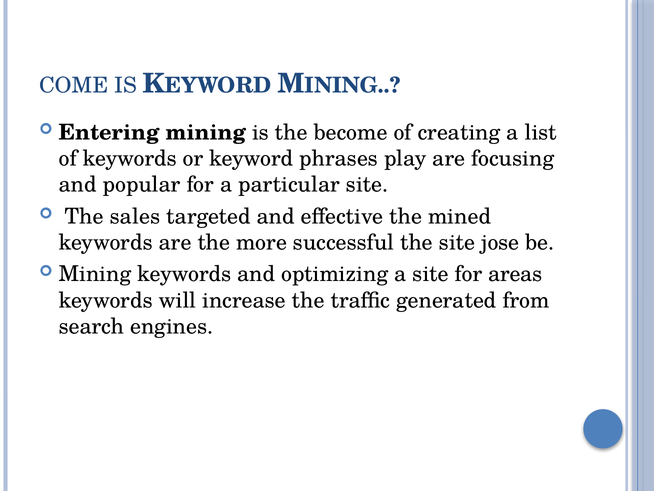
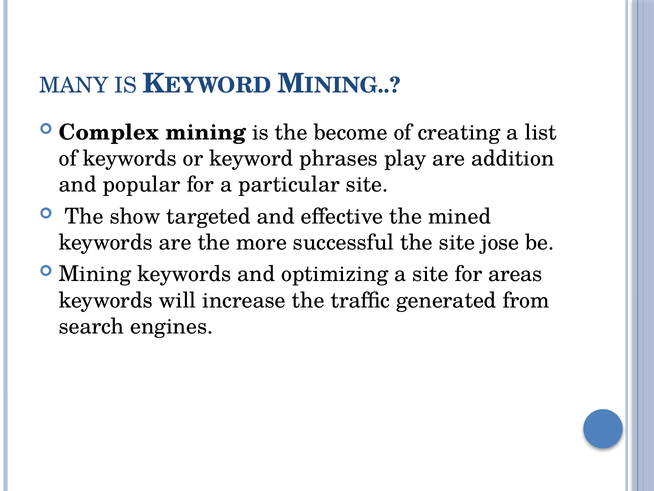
COME: COME -> MANY (74, 85)
Entering: Entering -> Complex (109, 132)
focusing: focusing -> addition (513, 158)
sales: sales -> show (135, 216)
